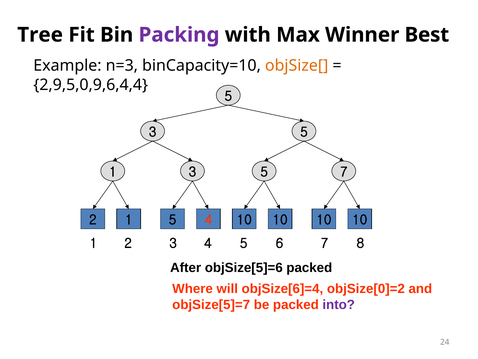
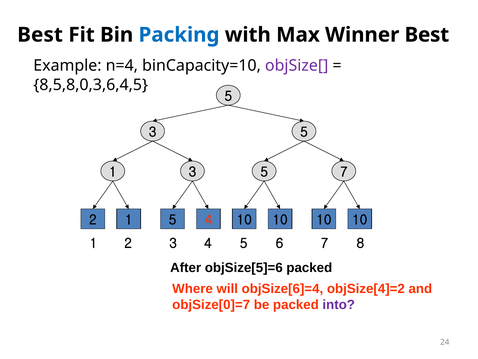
Tree: Tree -> Best (40, 35)
Packing colour: purple -> blue (179, 35)
n=3: n=3 -> n=4 (122, 66)
objSize[ colour: orange -> purple (297, 66)
2,9,5,0,9,6,4,4: 2,9,5,0,9,6,4,4 -> 8,5,8,0,3,6,4,5 (91, 85)
objSize[0]=2: objSize[0]=2 -> objSize[4]=2 (366, 288)
objSize[5]=7: objSize[5]=7 -> objSize[0]=7 (211, 304)
